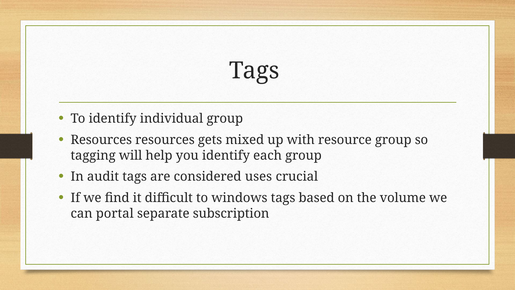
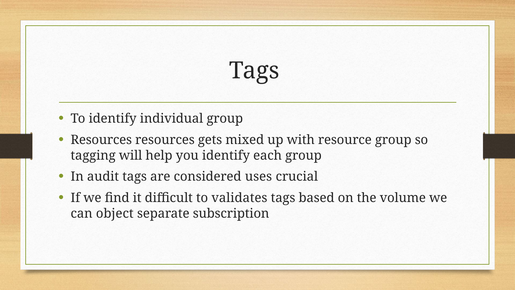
windows: windows -> validates (239, 198)
portal: portal -> object (115, 213)
